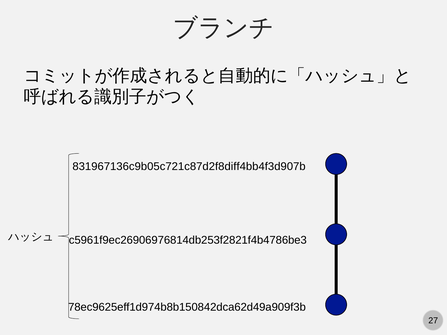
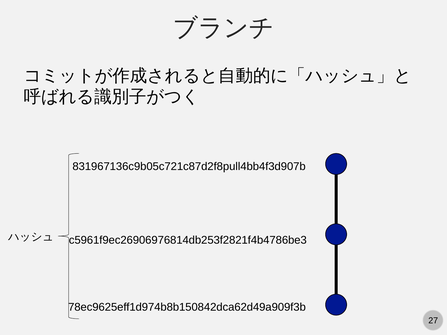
831967136c9b05c721c87d2f8diff4bb4f3d907b: 831967136c9b05c721c87d2f8diff4bb4f3d907b -> 831967136c9b05c721c87d2f8pull4bb4f3d907b (189, 167)
